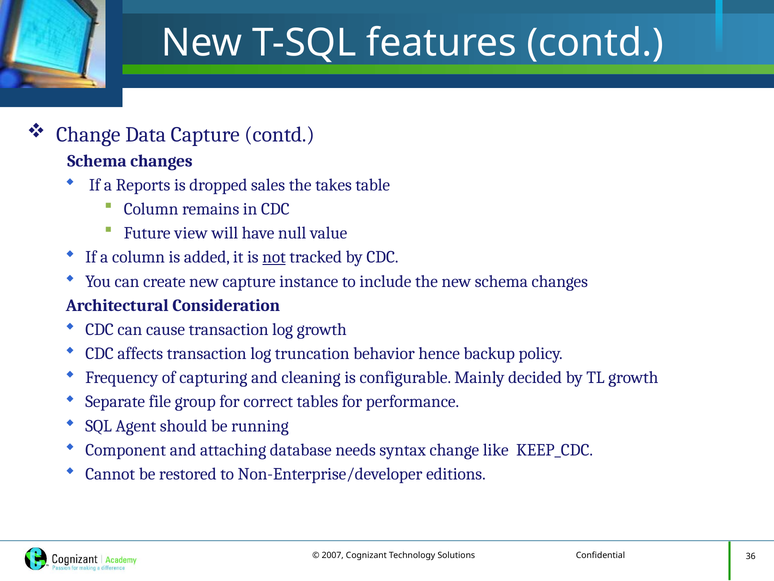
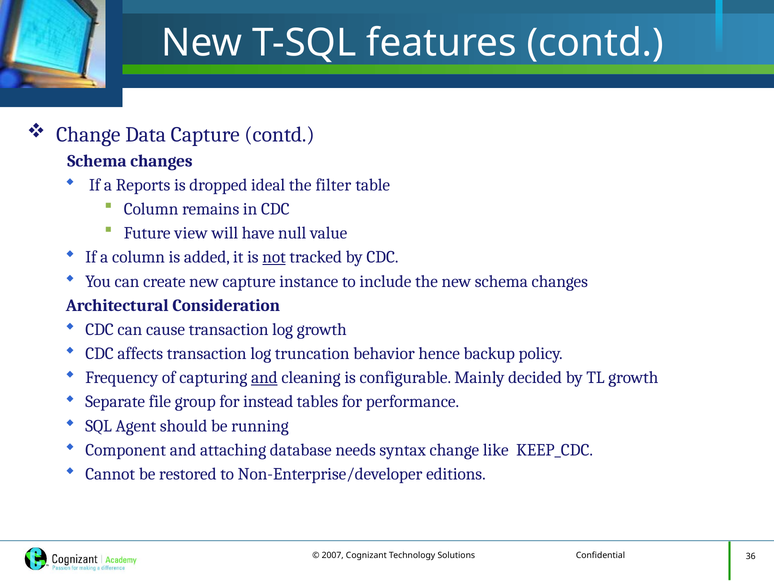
sales: sales -> ideal (268, 185)
takes: takes -> filter (333, 185)
and underline: none -> present (264, 377)
correct: correct -> instead (268, 401)
